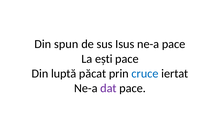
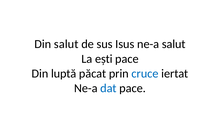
Din spun: spun -> salut (66, 44)
ne-a pace: pace -> salut (174, 44)
dat colour: purple -> blue (108, 88)
